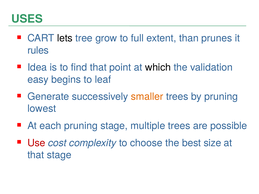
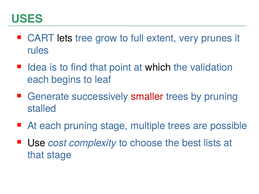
than: than -> very (189, 38)
easy: easy -> each (38, 80)
smaller colour: orange -> red (147, 97)
lowest: lowest -> stalled (42, 109)
Use colour: red -> black (36, 143)
size: size -> lists (212, 143)
